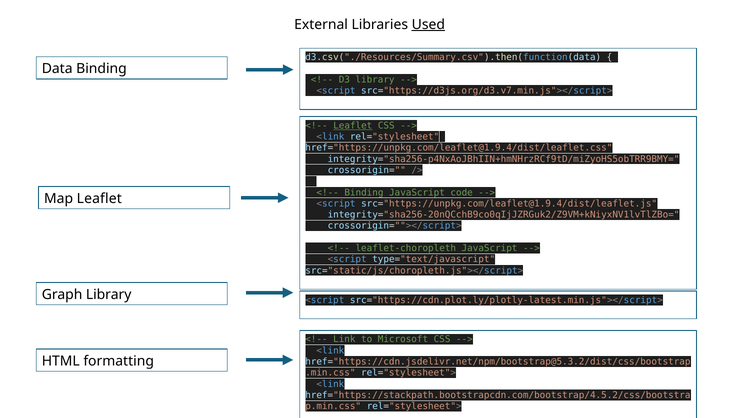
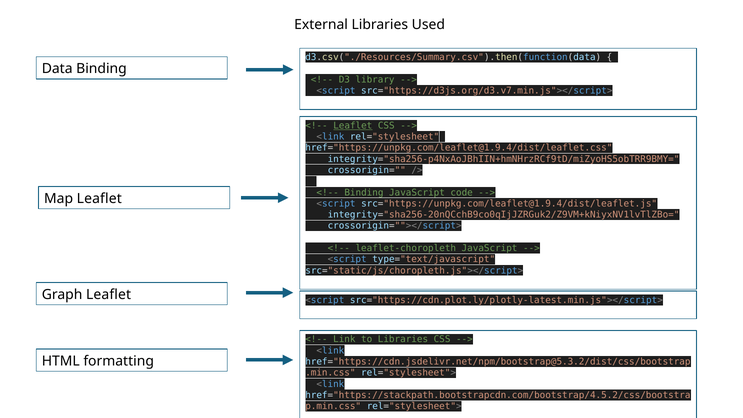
Used underline: present -> none (428, 25)
Graph Library: Library -> Leaflet (109, 295)
to Microsoft: Microsoft -> Libraries (403, 339)
